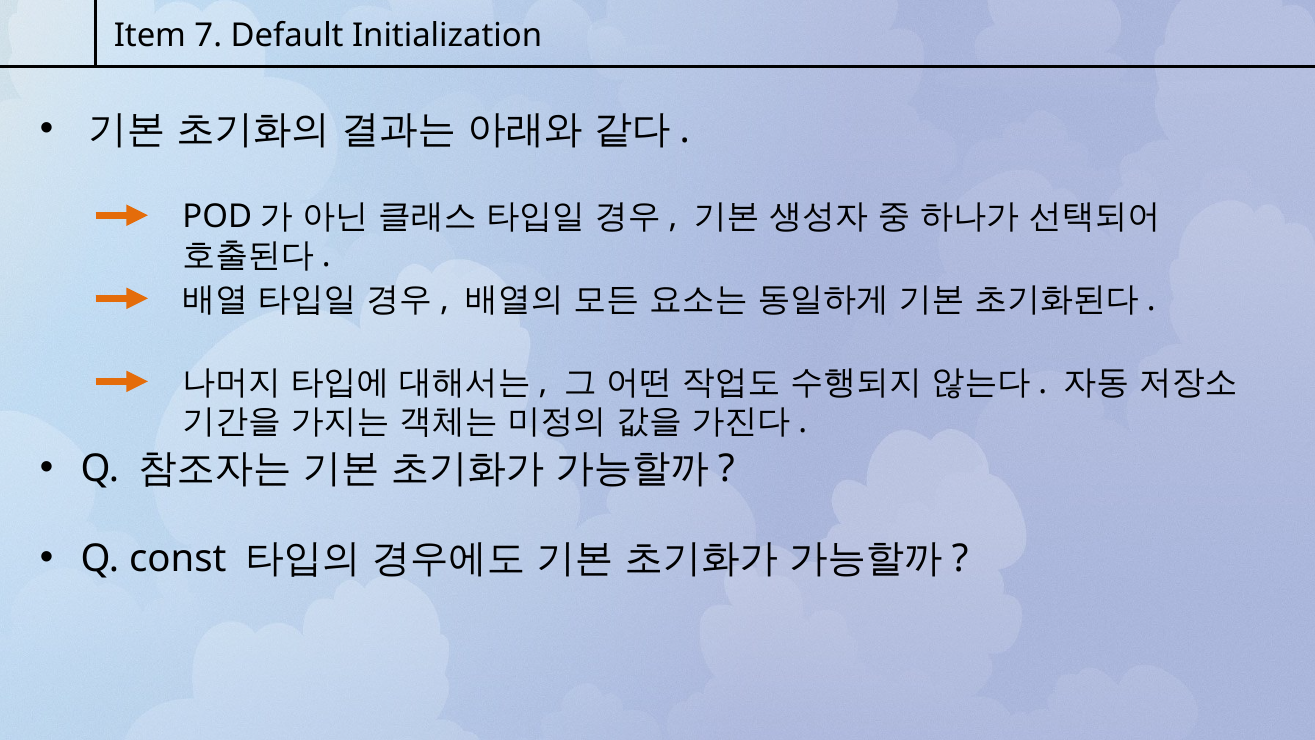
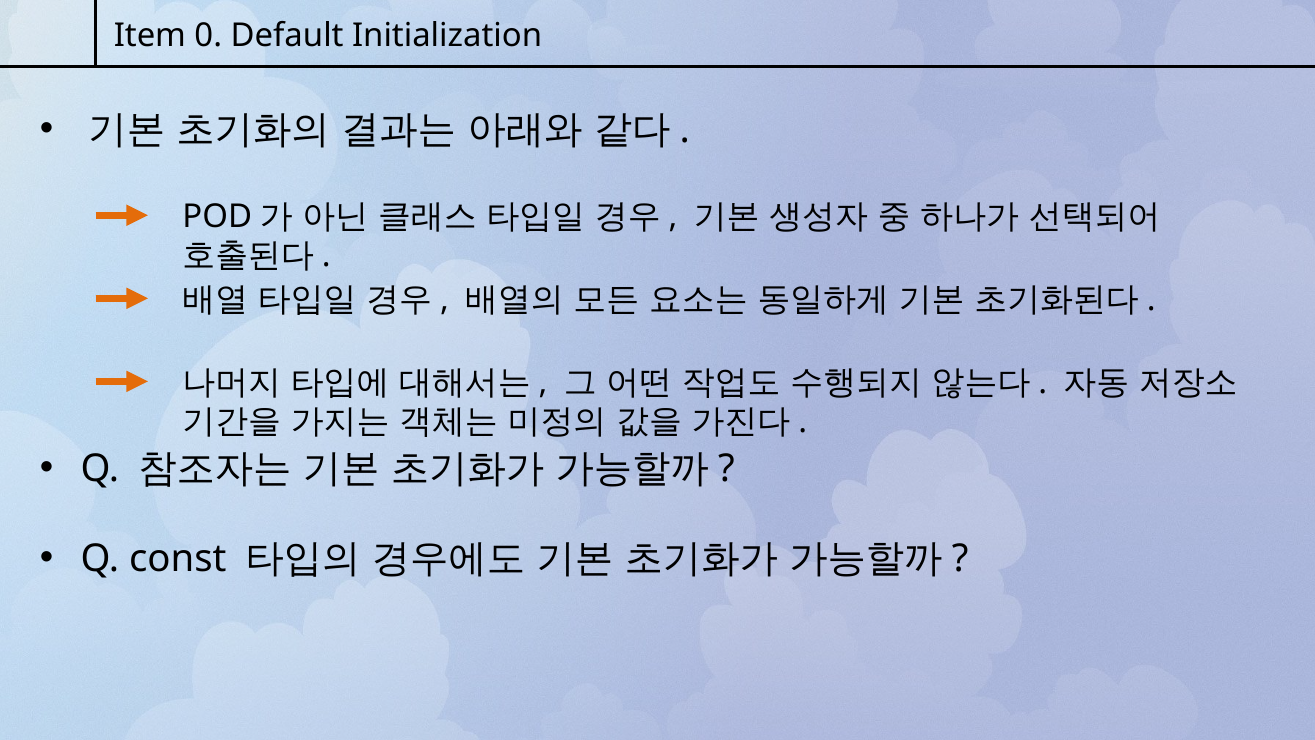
7: 7 -> 0 (208, 35)
